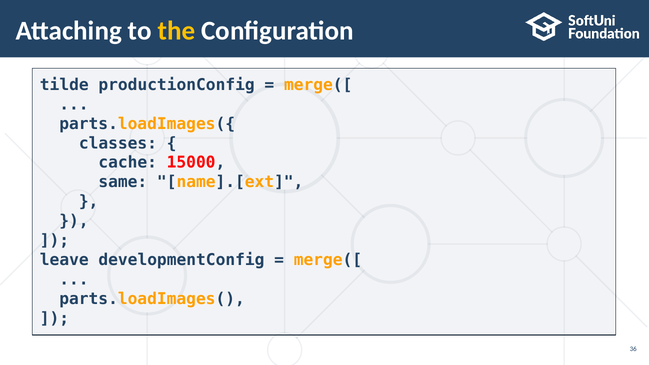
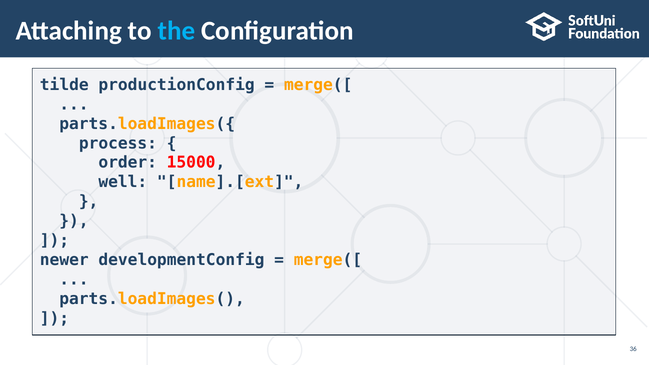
the colour: yellow -> light blue (176, 31)
classes: classes -> process (118, 143)
cache: cache -> order (128, 163)
same: same -> well (123, 182)
leave: leave -> newer (64, 260)
